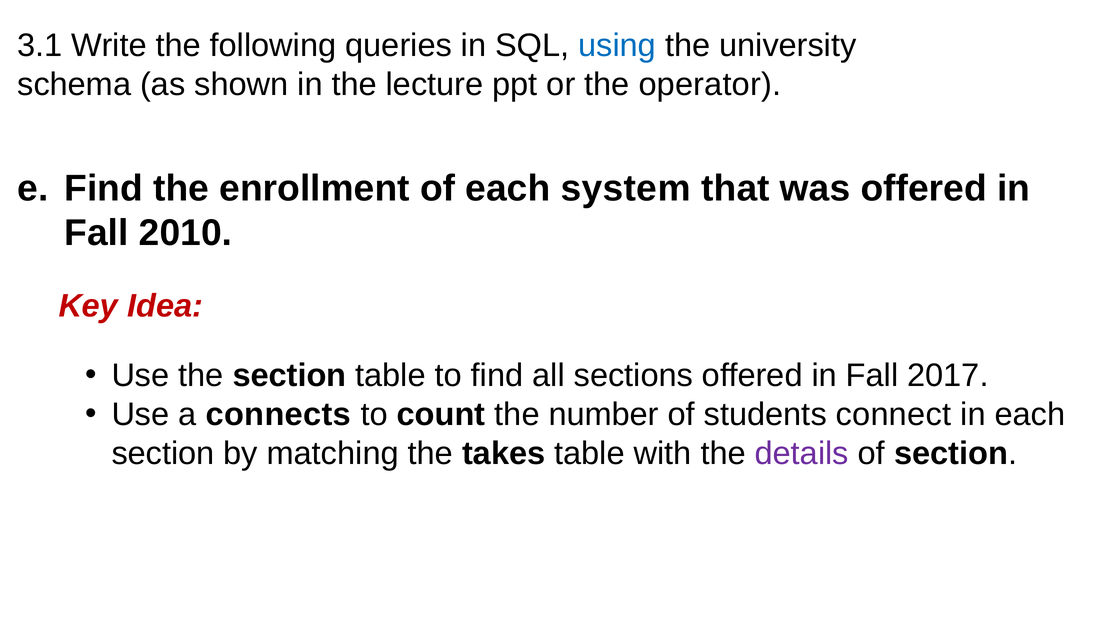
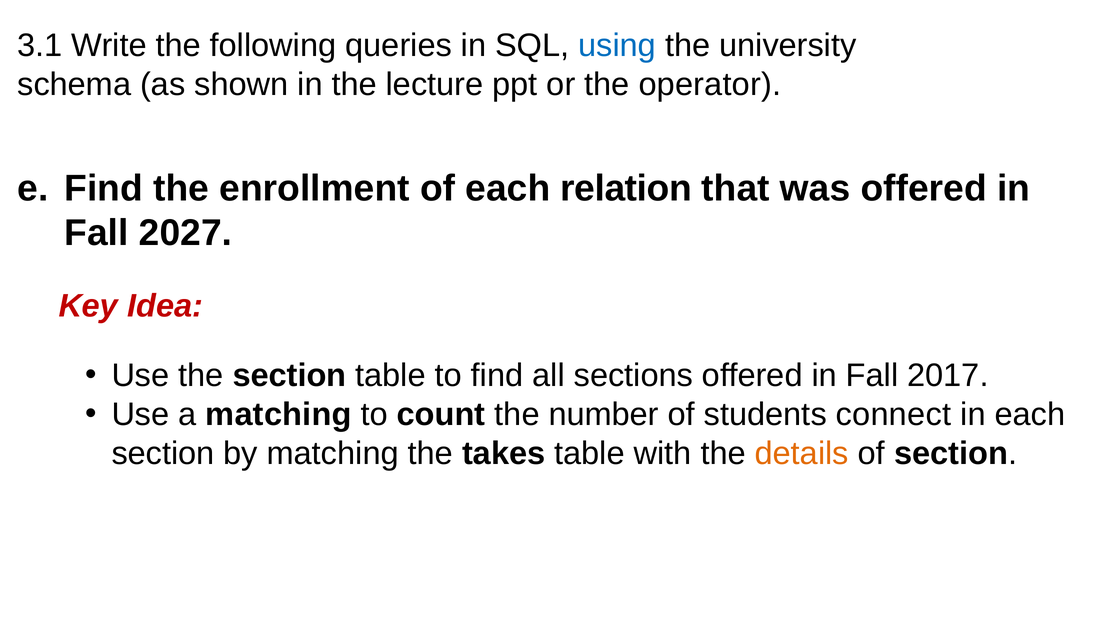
system: system -> relation (626, 189)
2010: 2010 -> 2027 (186, 233)
a connects: connects -> matching (279, 415)
details colour: purple -> orange (802, 454)
